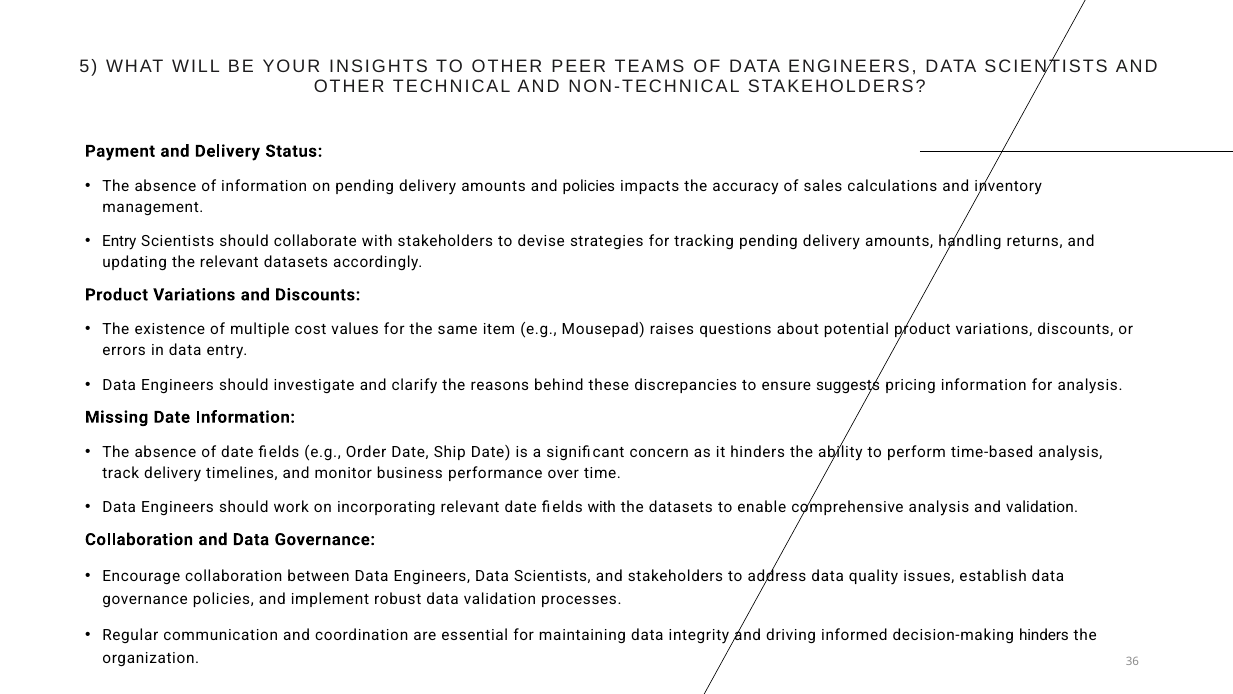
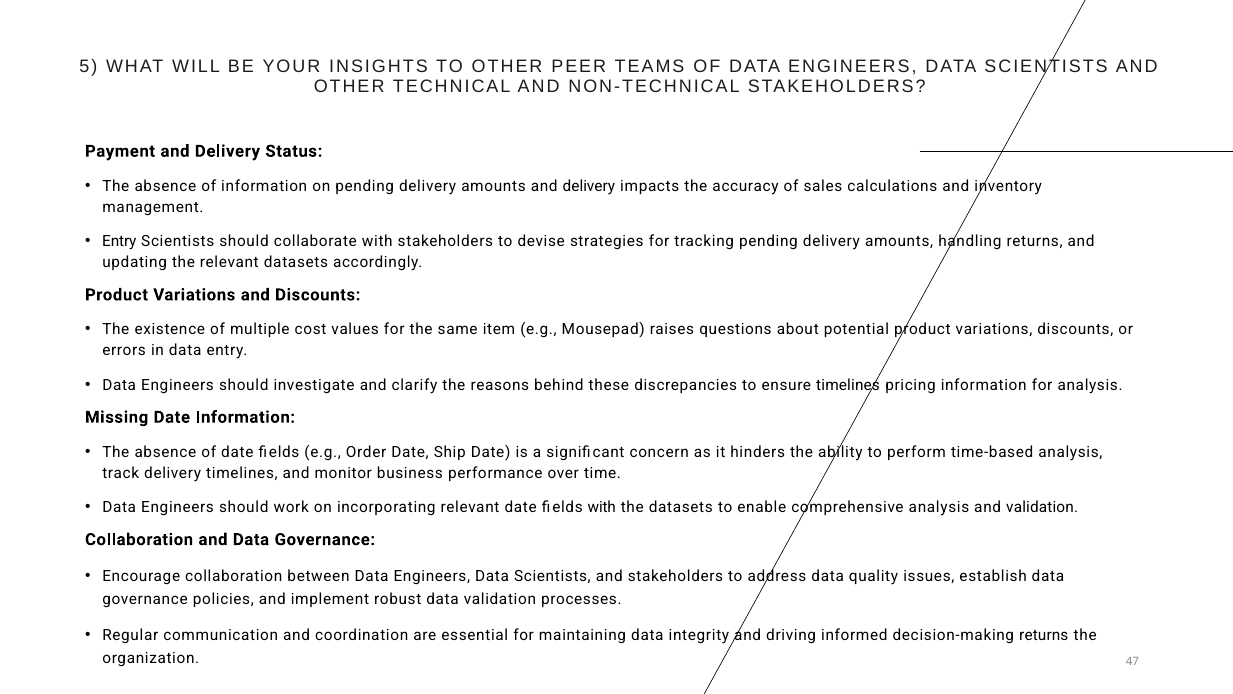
amounts and policies: policies -> delivery (589, 186)
ensure suggests: suggests -> timelines (848, 385)
decision-making hinders: hinders -> returns (1044, 635)
36: 36 -> 47 (1132, 661)
